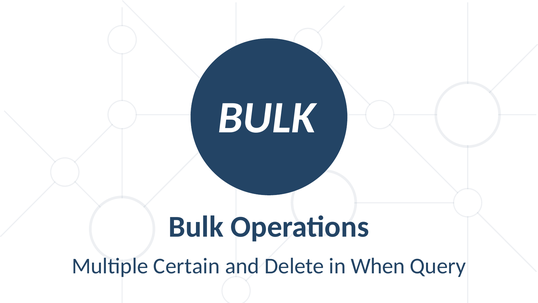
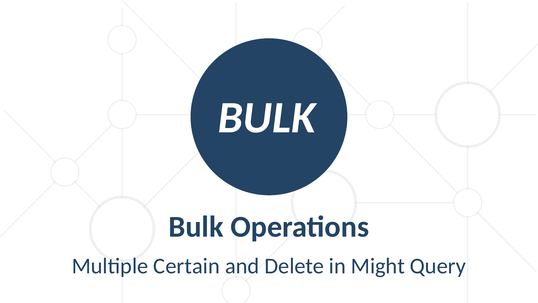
When: When -> Might (378, 266)
